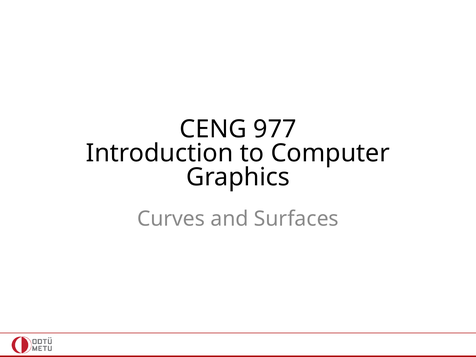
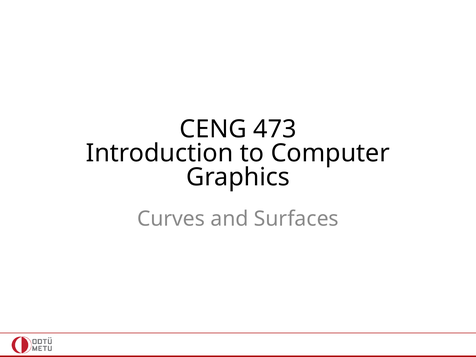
977: 977 -> 473 (275, 129)
